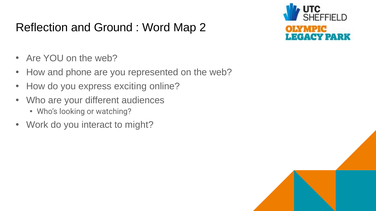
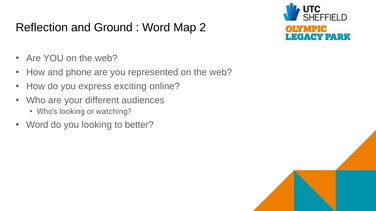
Work: Work -> Word (37, 125)
you interact: interact -> looking (97, 125)
might: might -> better (139, 125)
